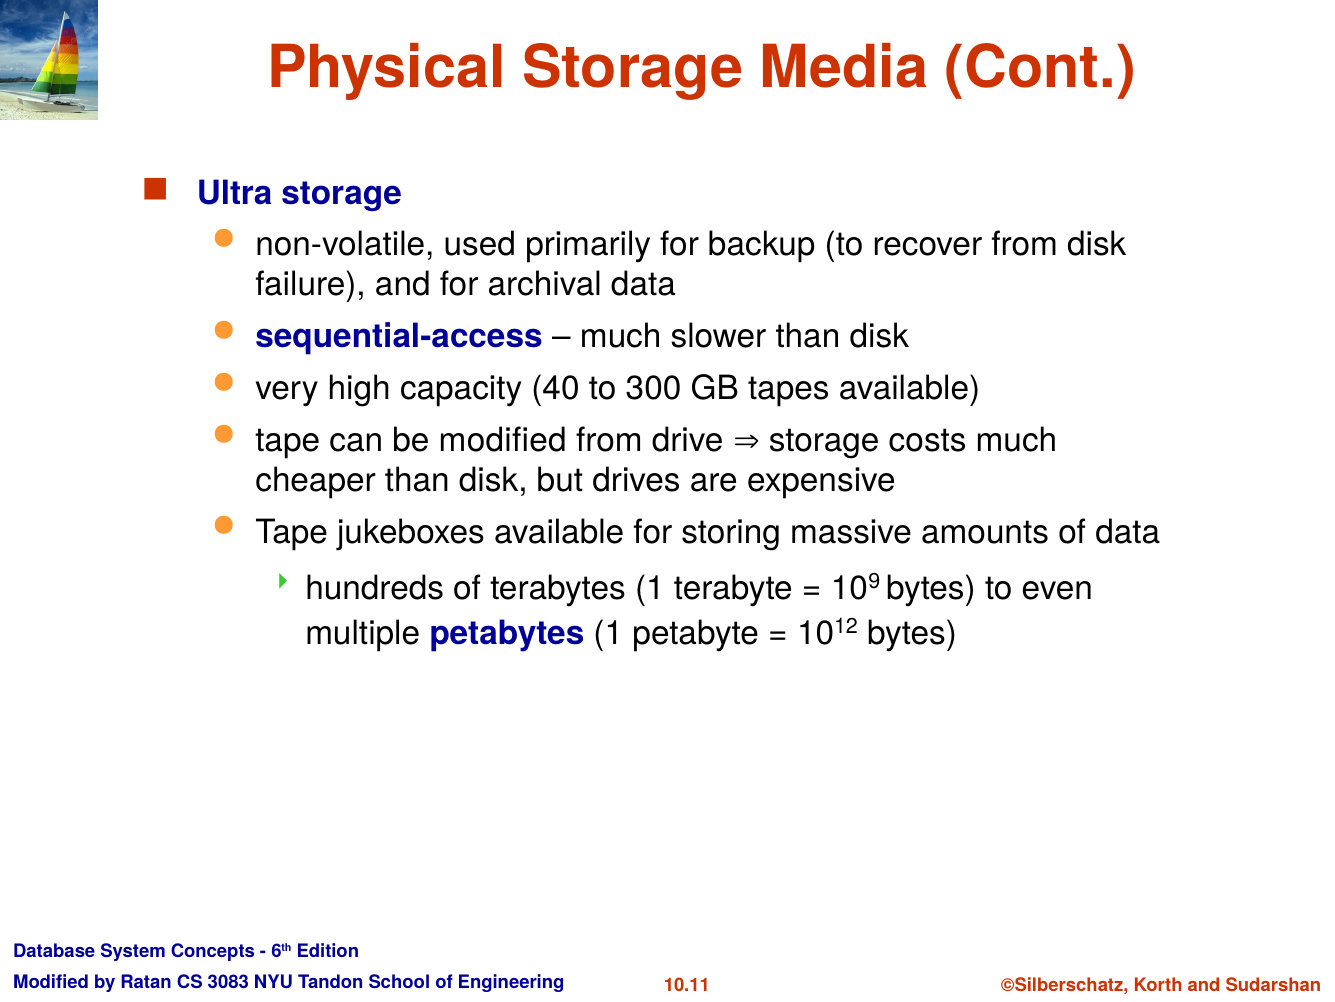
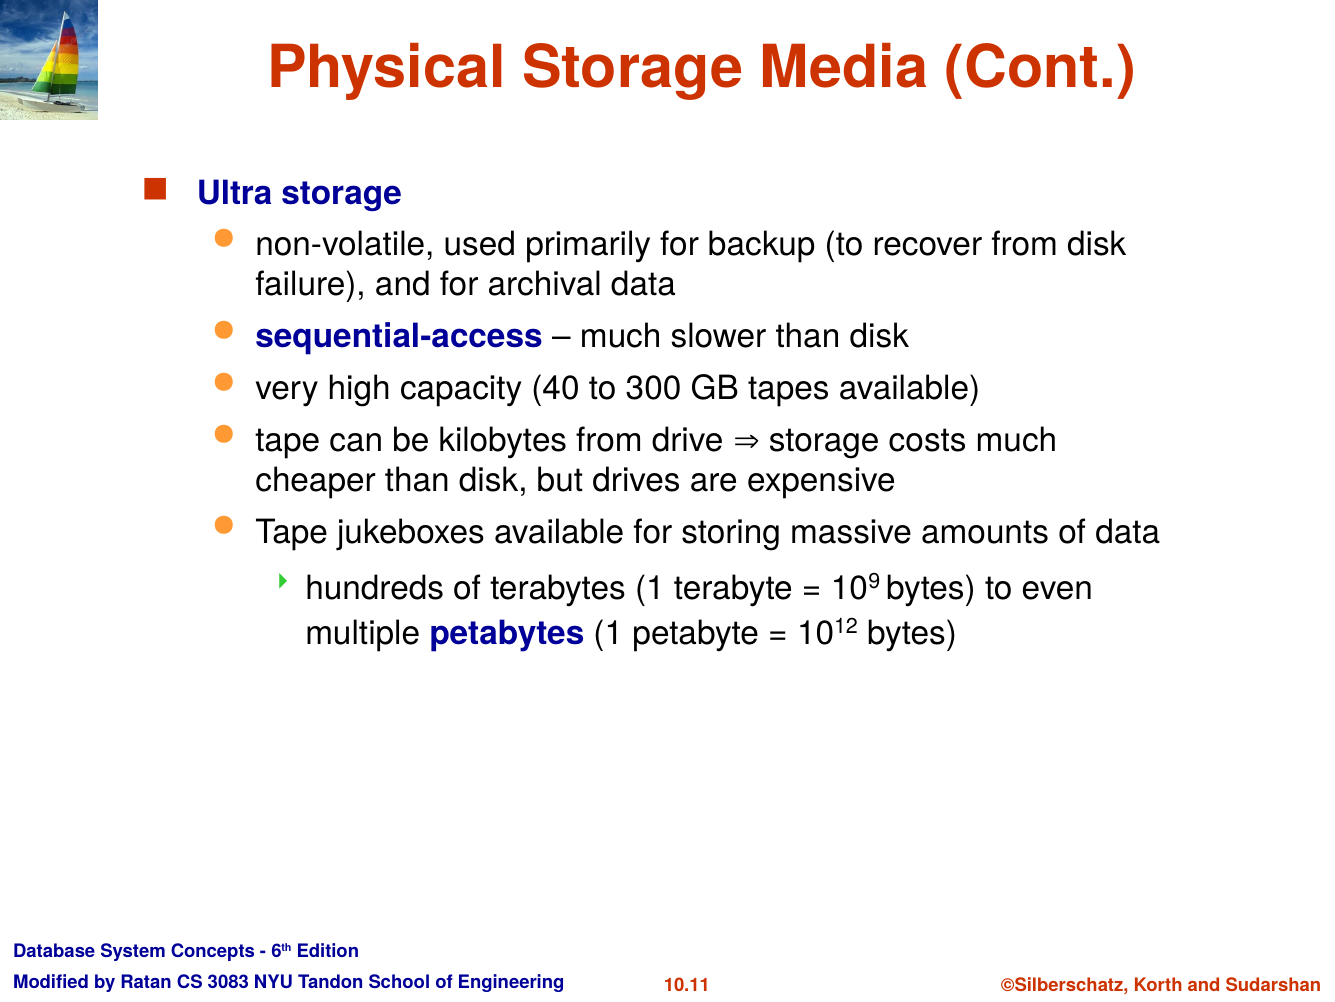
be modified: modified -> kilobytes (503, 440)
